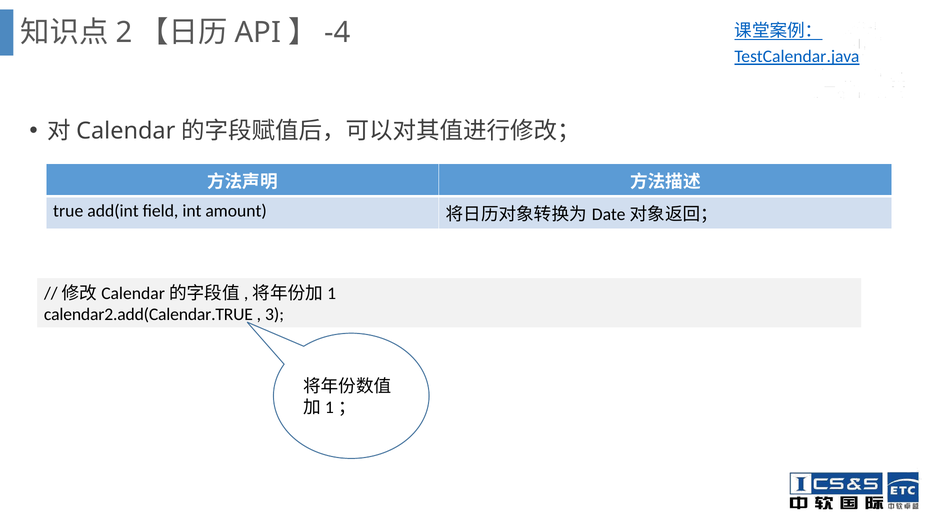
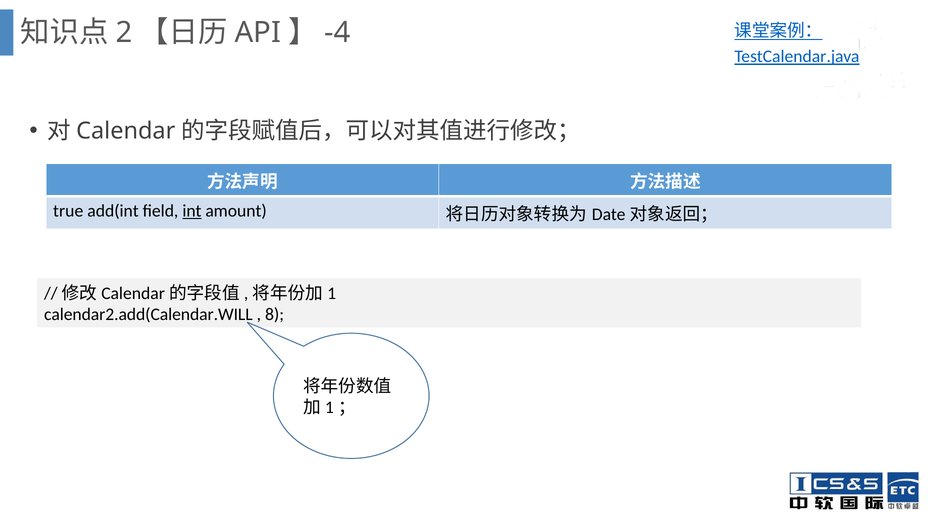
int underline: none -> present (192, 211)
calendar2.add(Calendar.TRUE: calendar2.add(Calendar.TRUE -> calendar2.add(Calendar.WILL (148, 314)
3: 3 -> 8 (275, 314)
